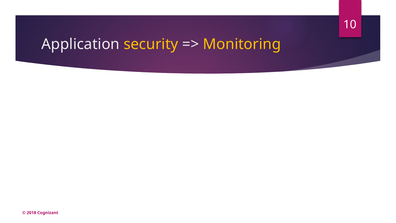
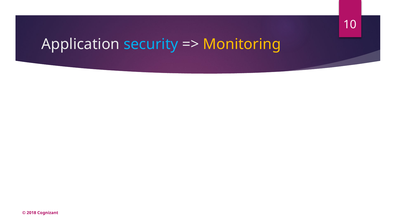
security colour: yellow -> light blue (151, 44)
